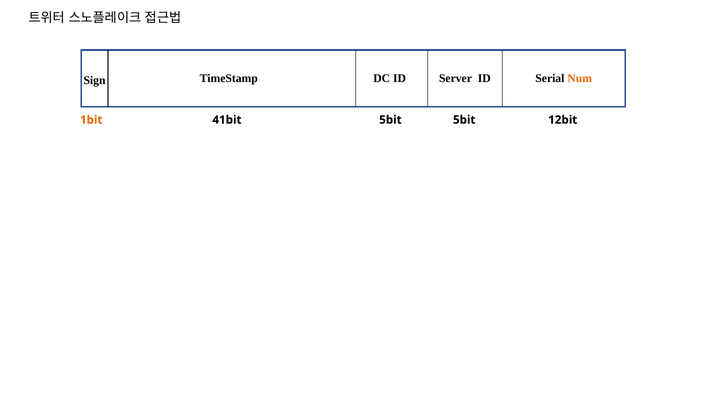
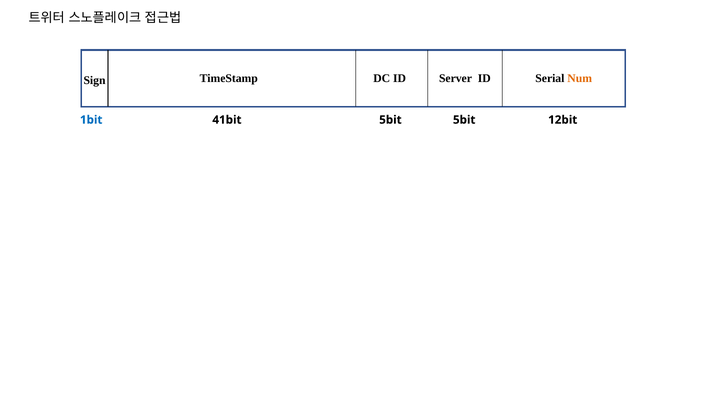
1bit colour: orange -> blue (91, 120)
